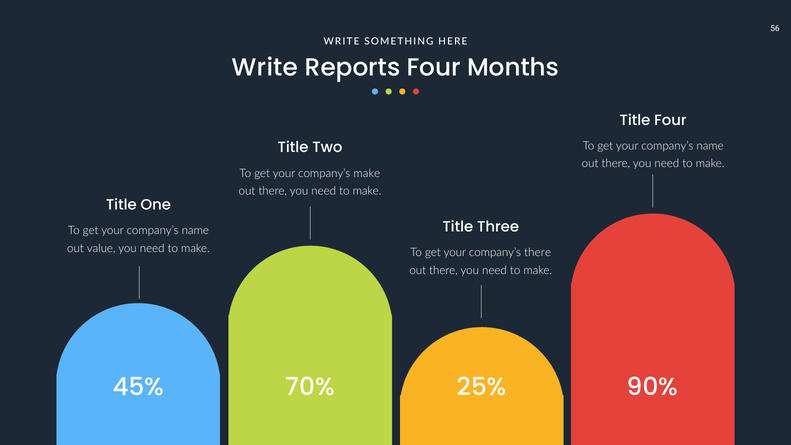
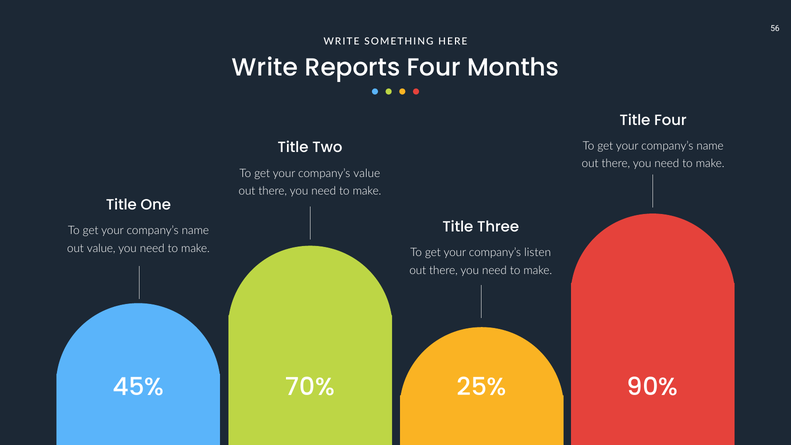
company’s make: make -> value (367, 173)
company’s there: there -> listen (538, 253)
